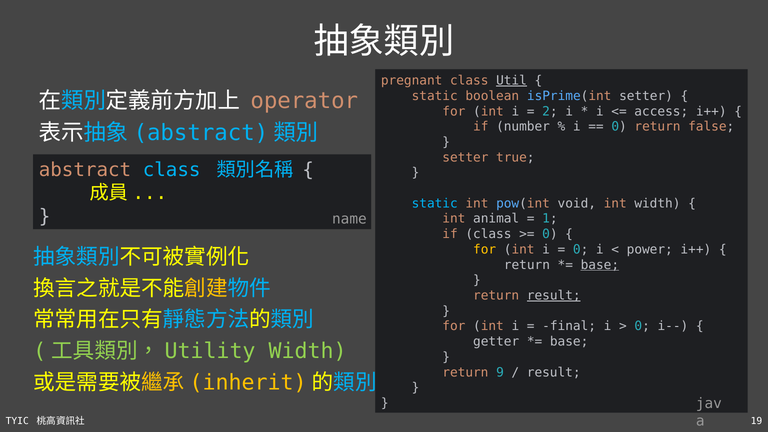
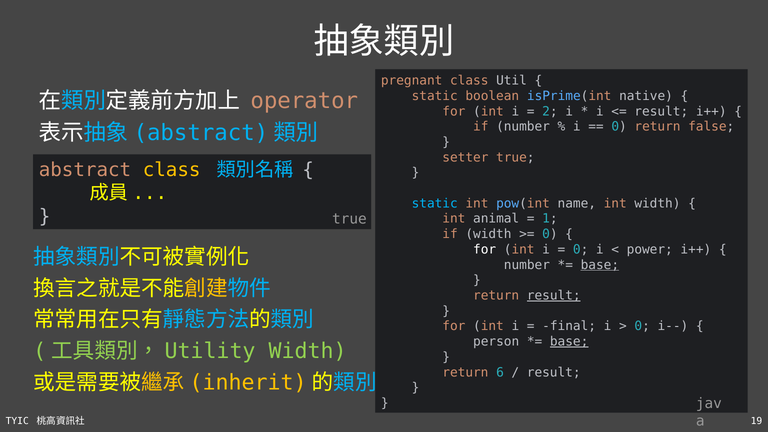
Util underline: present -> none (512, 81)
isPrime(int setter: setter -> native (646, 96)
access: access -> result (661, 111)
class colour: light blue -> yellow (172, 170)
void: void -> name (577, 203)
name: name -> true (349, 219)
if class: class -> width (488, 234)
for colour: yellow -> white (485, 249)
return: return -> number (527, 265)
getter: getter -> person (496, 342)
base underline: none -> present (569, 342)
9: 9 -> 6 (500, 372)
